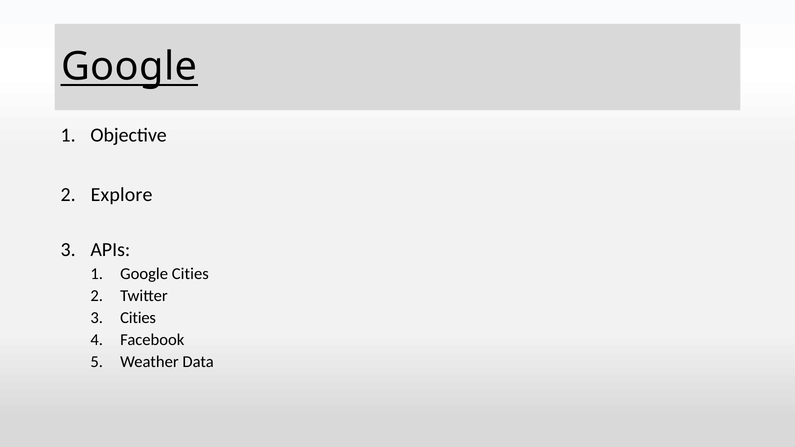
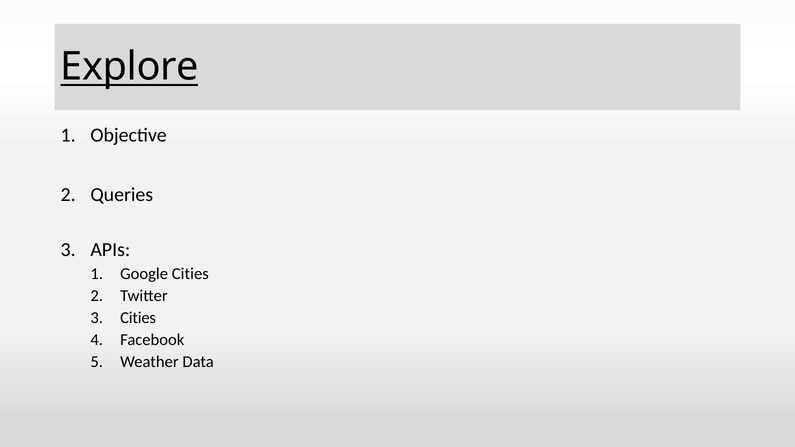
Google: Google -> Explore (129, 67)
Explore: Explore -> Queries (122, 195)
